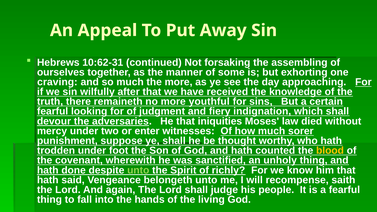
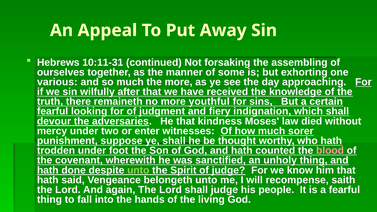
10:62-31: 10:62-31 -> 10:11-31 (103, 62)
craving: craving -> various (57, 82)
iniquities: iniquities -> kindness (220, 121)
blood colour: yellow -> pink (330, 151)
of richly: richly -> judge (228, 170)
